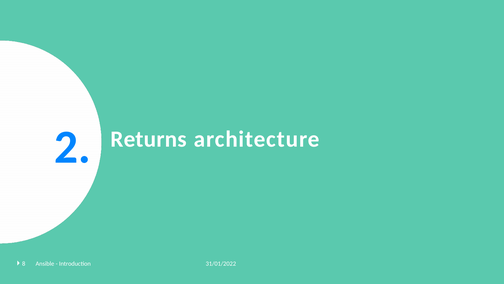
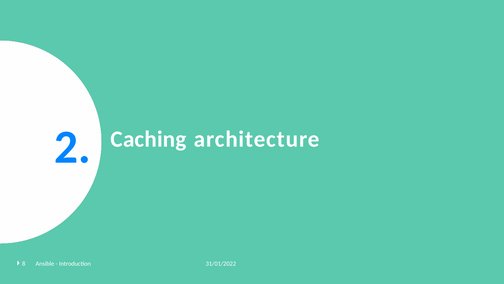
Returns: Returns -> Caching (149, 139)
